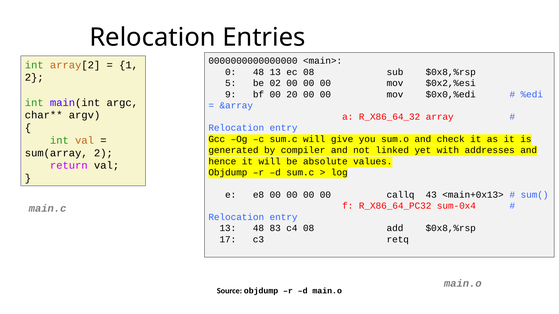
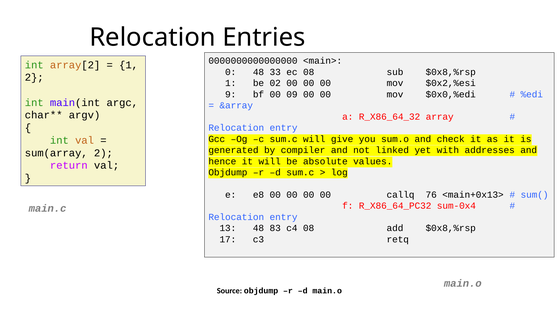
48 13: 13 -> 33 (275, 72)
5: 5 -> 1 (231, 83)
20: 20 -> 09 (292, 94)
43: 43 -> 76 (431, 195)
